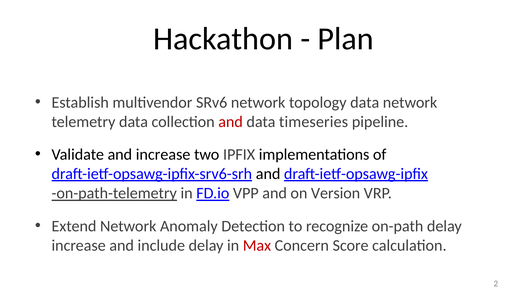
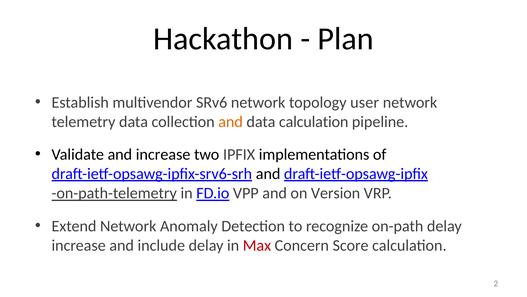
topology data: data -> user (365, 102)
and colour: red -> orange (231, 122)
data timeseries: timeseries -> calculation (314, 122)
